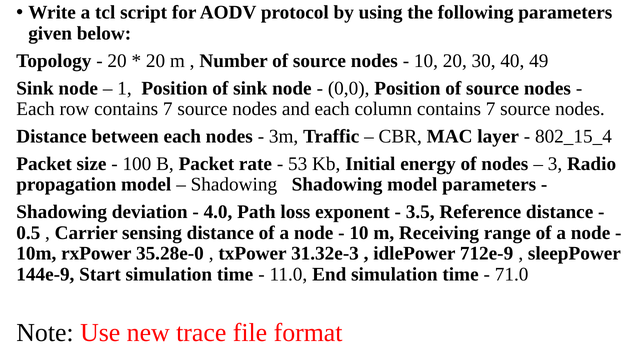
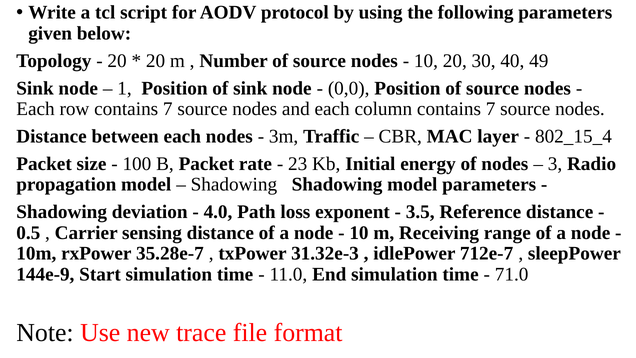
53: 53 -> 23 (298, 164)
35.28e-0: 35.28e-0 -> 35.28e-7 (170, 253)
712e-9: 712e-9 -> 712e-7 (487, 253)
